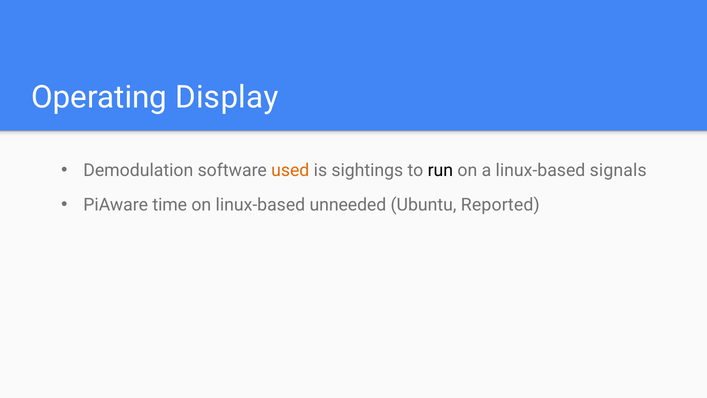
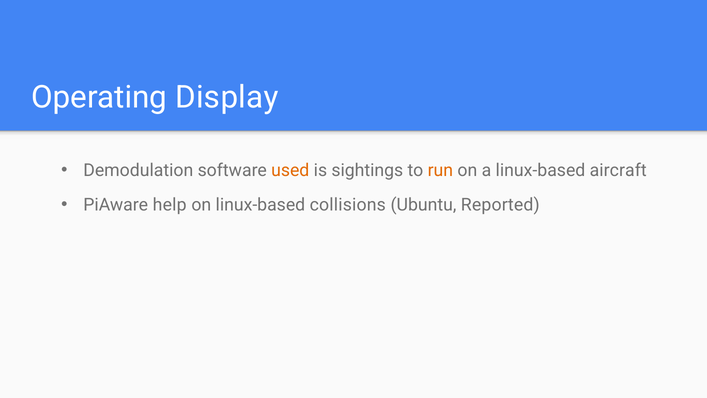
run colour: black -> orange (440, 170)
signals: signals -> aircraft (618, 170)
time: time -> help (170, 205)
unneeded: unneeded -> collisions (348, 205)
